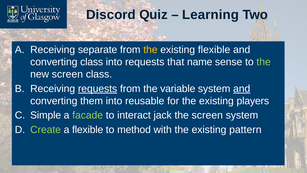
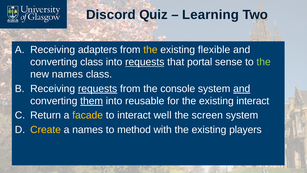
separate: separate -> adapters (98, 50)
requests underline: none -> present (145, 62)
name: name -> portal (200, 62)
new screen: screen -> names (67, 74)
variable: variable -> console (178, 89)
them underline: none -> present (92, 101)
existing players: players -> interact (253, 101)
Simple: Simple -> Return (46, 115)
facade colour: light green -> yellow (88, 115)
jack: jack -> well (163, 115)
Create colour: light green -> yellow (46, 129)
a flexible: flexible -> names (88, 129)
pattern: pattern -> players (245, 129)
